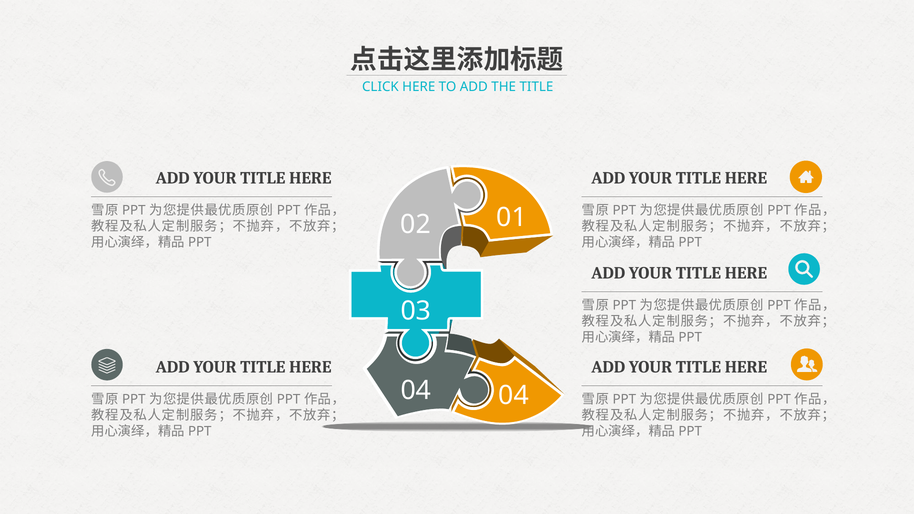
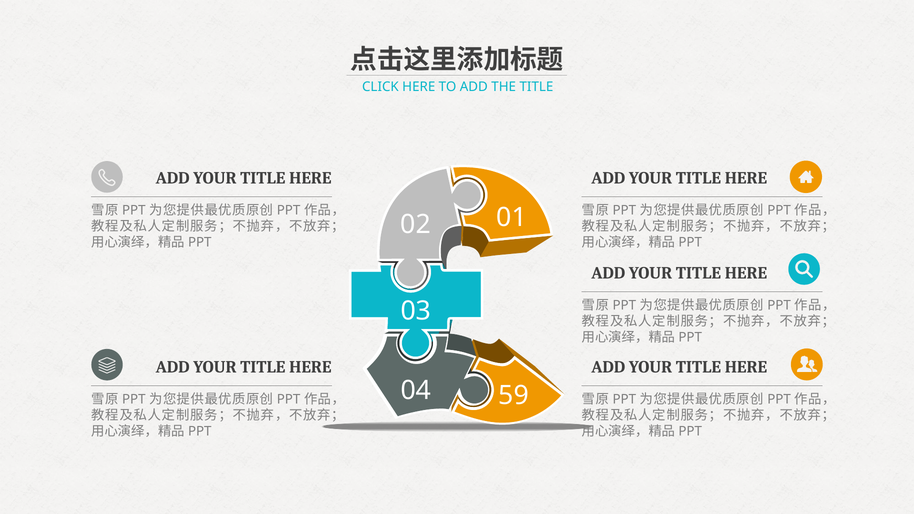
04 04: 04 -> 59 (514, 395)
